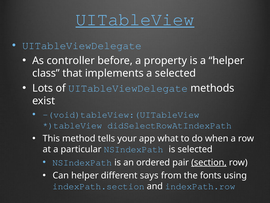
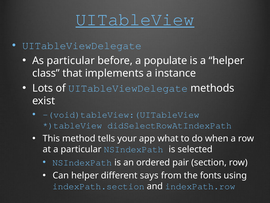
As controller: controller -> particular (71, 60)
property: property -> populate (166, 60)
a selected: selected -> instance (176, 73)
section underline: present -> none (209, 162)
